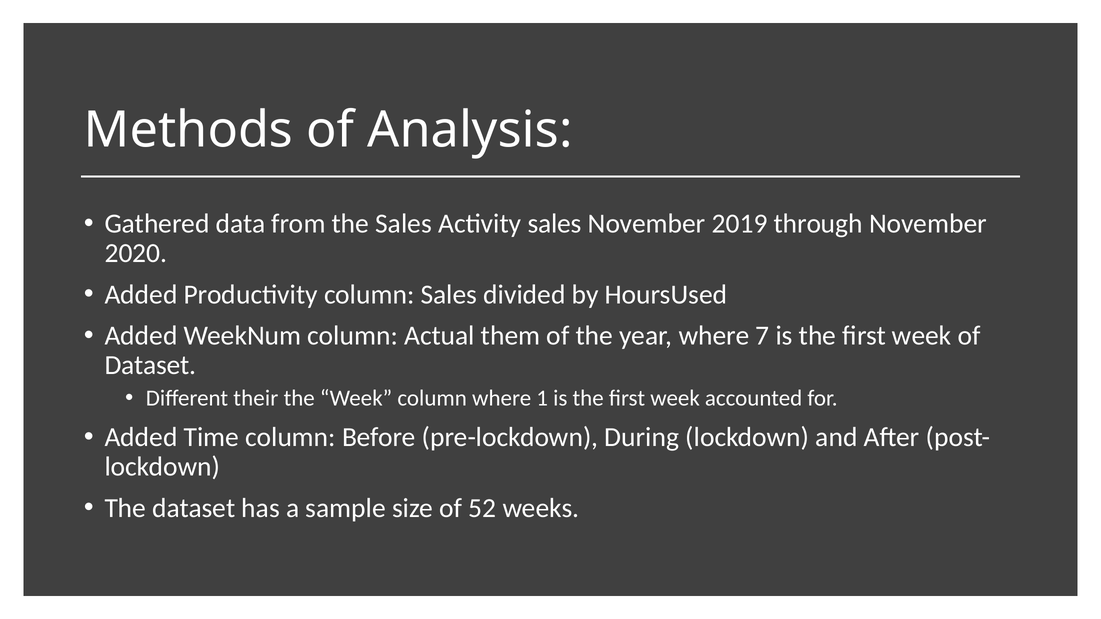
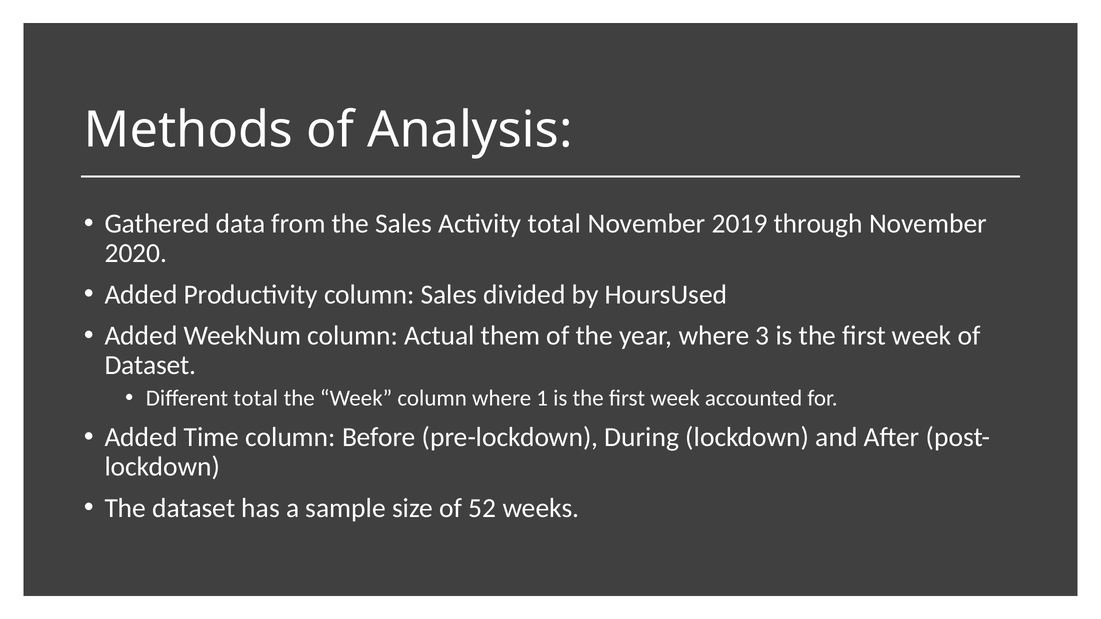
Activity sales: sales -> total (554, 224)
7: 7 -> 3 (762, 336)
Different their: their -> total (256, 399)
